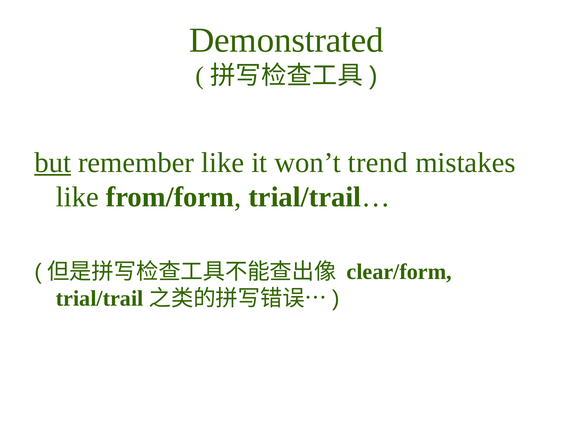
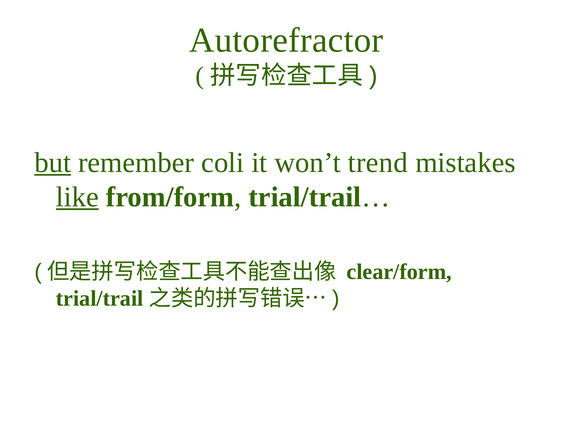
Demonstrated: Demonstrated -> Autorefractor (286, 40)
remember like: like -> coli (223, 162)
like underline: none -> present (77, 197)
